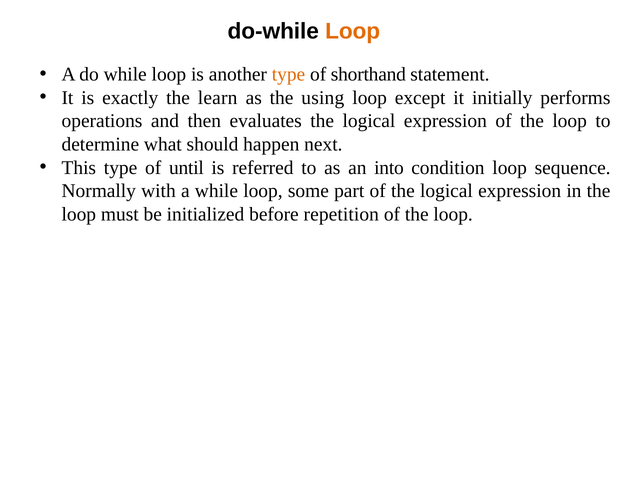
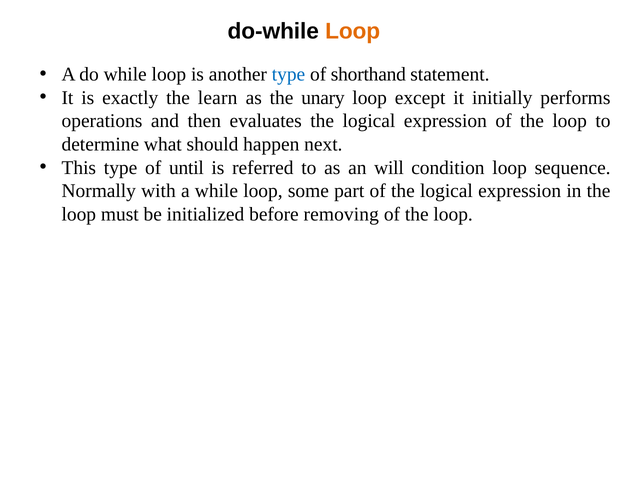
type colour: orange -> blue (289, 74)
using: using -> unary (323, 97)
into: into -> will (389, 167)
repetition: repetition -> removing (341, 214)
